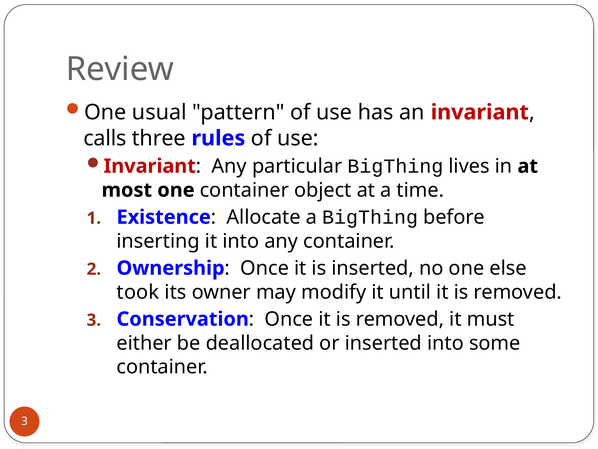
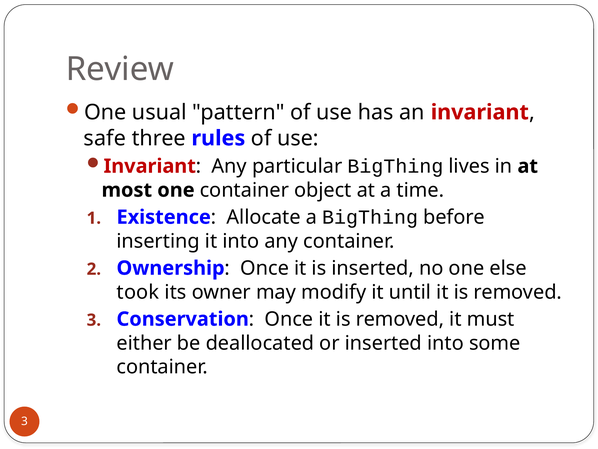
calls: calls -> safe (105, 138)
